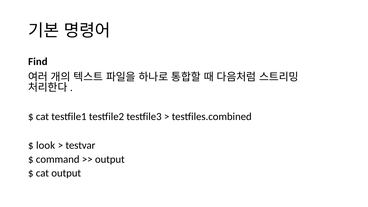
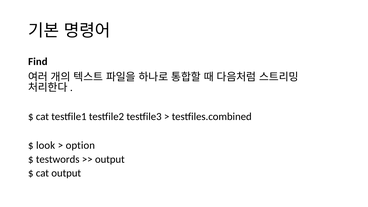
testvar: testvar -> option (80, 145)
command: command -> testwords (58, 159)
